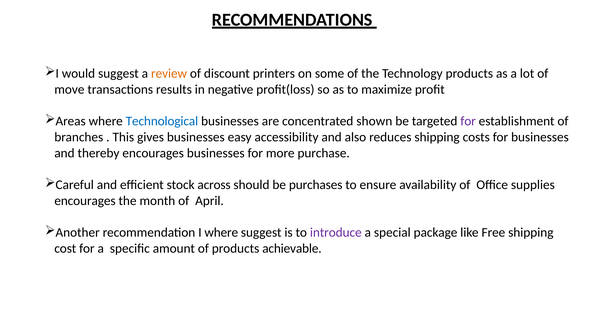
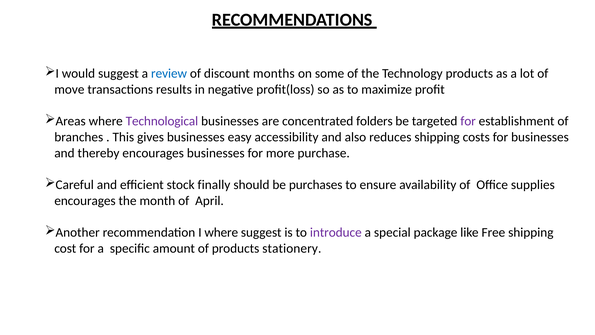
review colour: orange -> blue (169, 74)
printers: printers -> months (274, 74)
Technological colour: blue -> purple (162, 121)
shown: shown -> folders (374, 121)
across: across -> finally (214, 185)
achievable: achievable -> stationery (292, 248)
